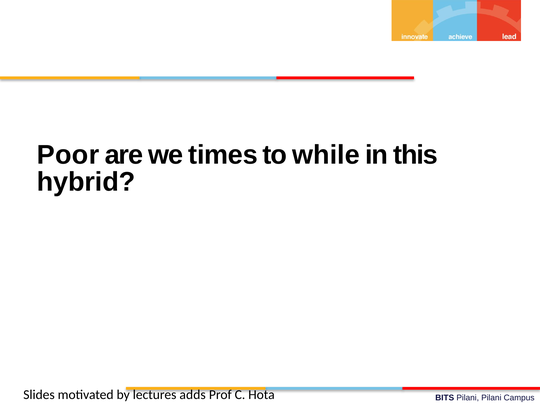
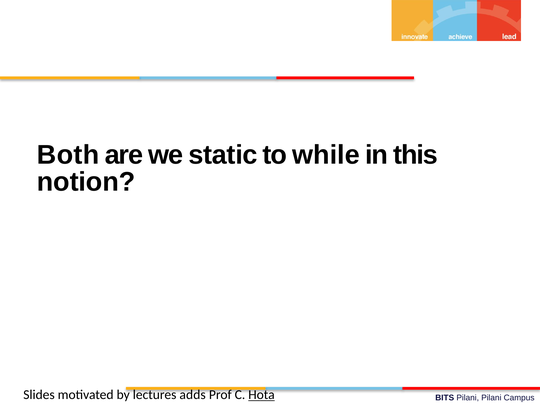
Poor: Poor -> Both (68, 155)
times: times -> static (223, 155)
hybrid: hybrid -> notion (86, 182)
Hota underline: none -> present (262, 395)
